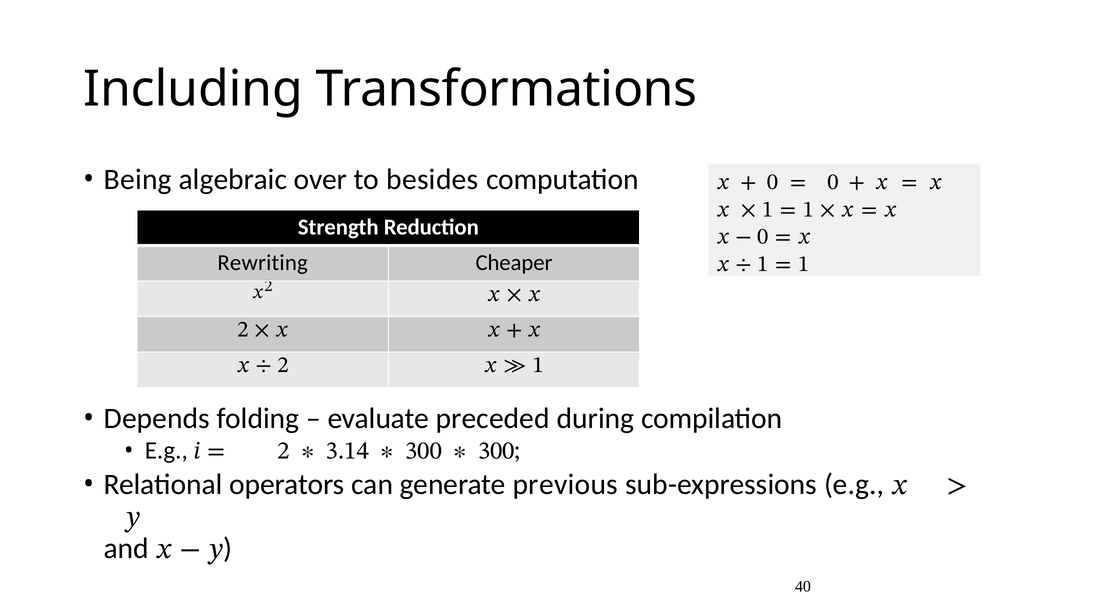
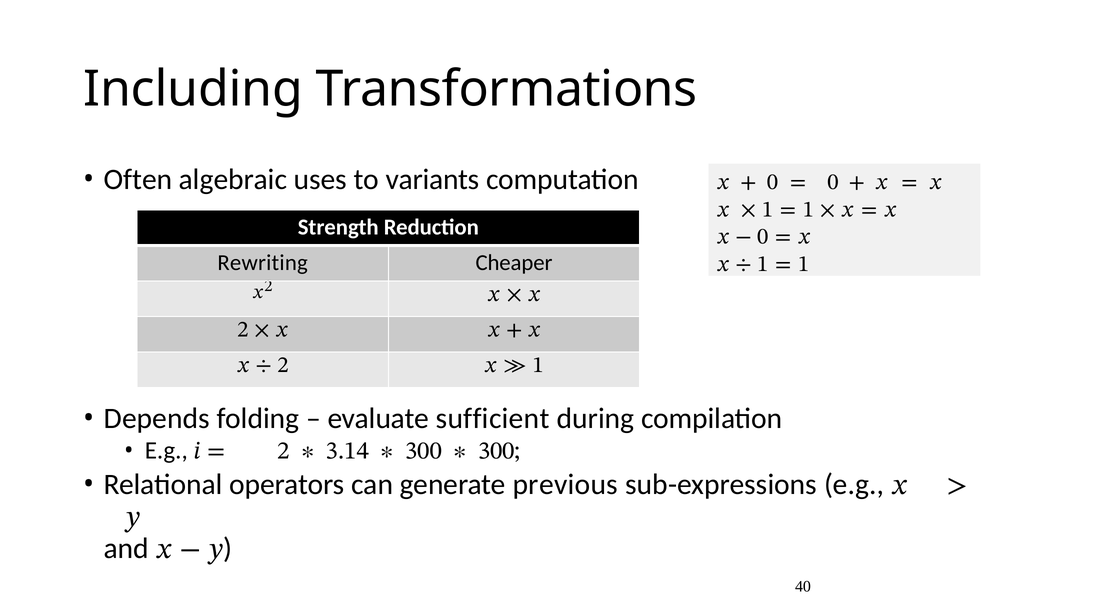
Being: Being -> Often (138, 179)
over: over -> uses (320, 179)
besides: besides -> variants (433, 179)
preceded: preceded -> sufficient (493, 418)
